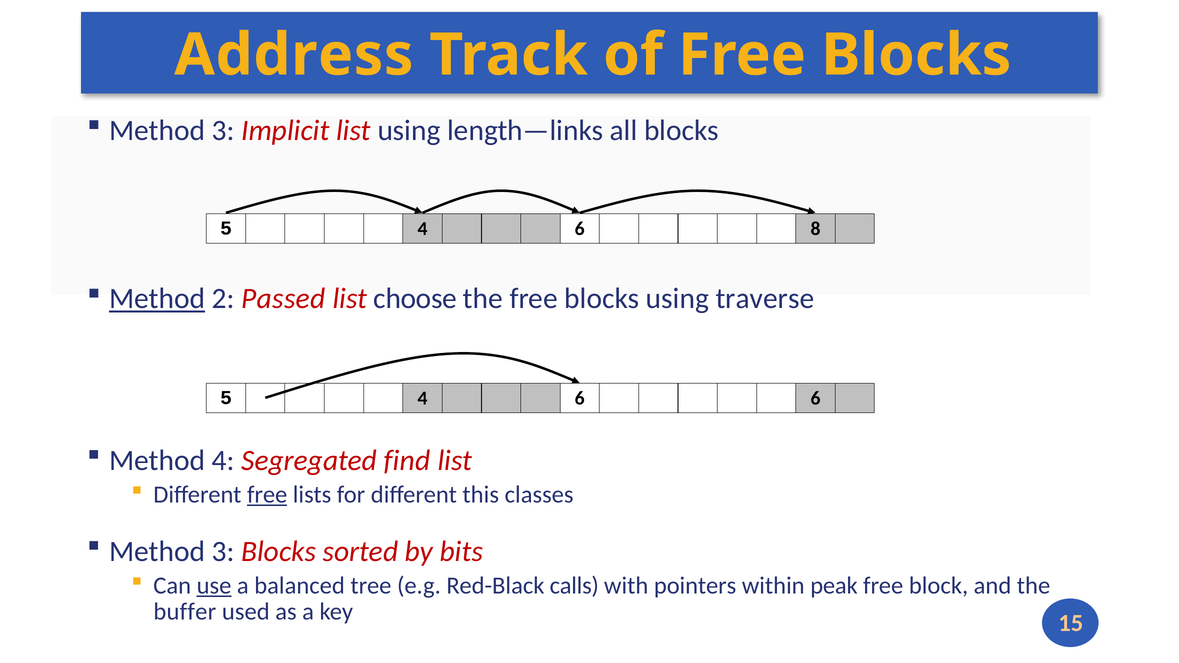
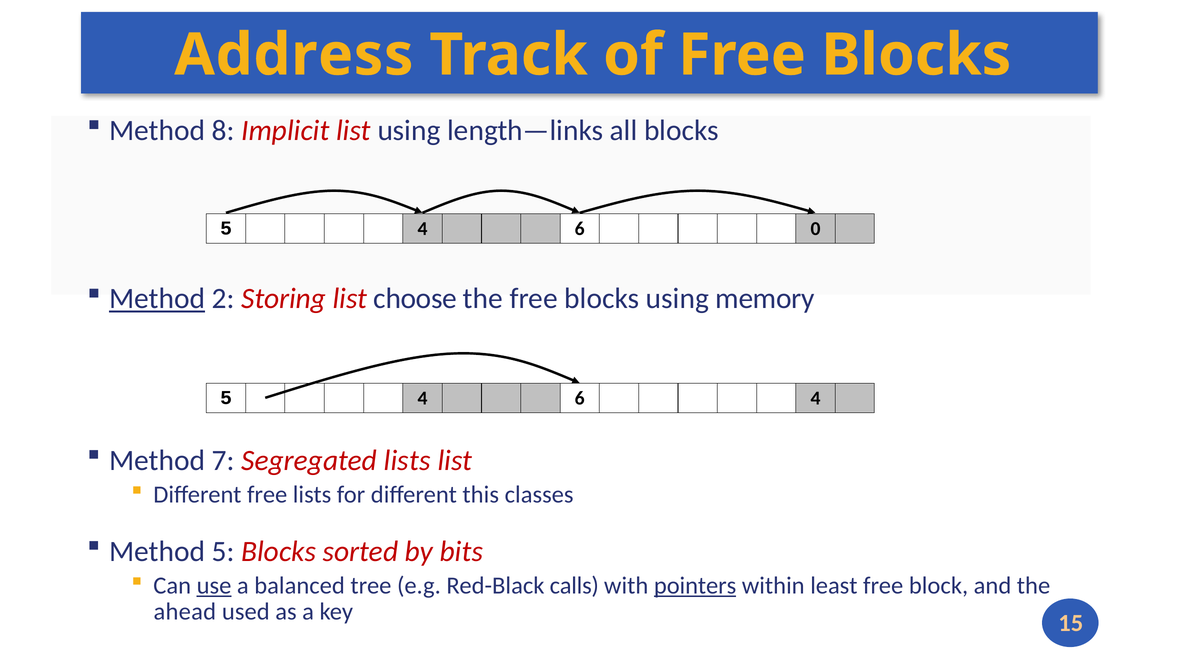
3: 3 -> 8 (223, 130)
8: 8 -> 0 (815, 229)
Passed: Passed -> Storing (284, 299)
traverse: traverse -> memory (765, 299)
4 6: 6 -> 4 (815, 398)
Method 4: 4 -> 7 (223, 461)
Segregated find: find -> lists (407, 461)
free underline: present -> none (267, 495)
3: 3 -> 5 (223, 552)
pointers underline: none -> present (695, 586)
peak: peak -> least (834, 586)
buffer: buffer -> ahead (185, 612)
